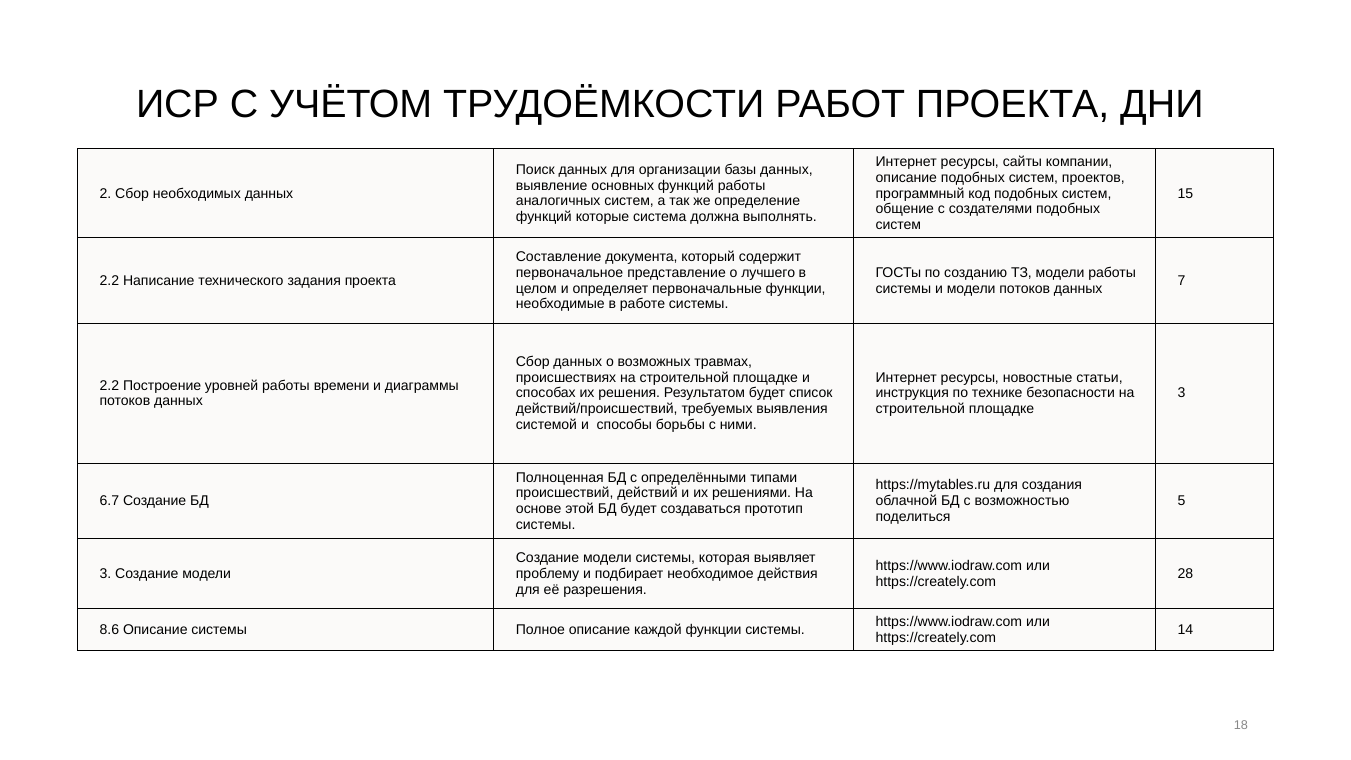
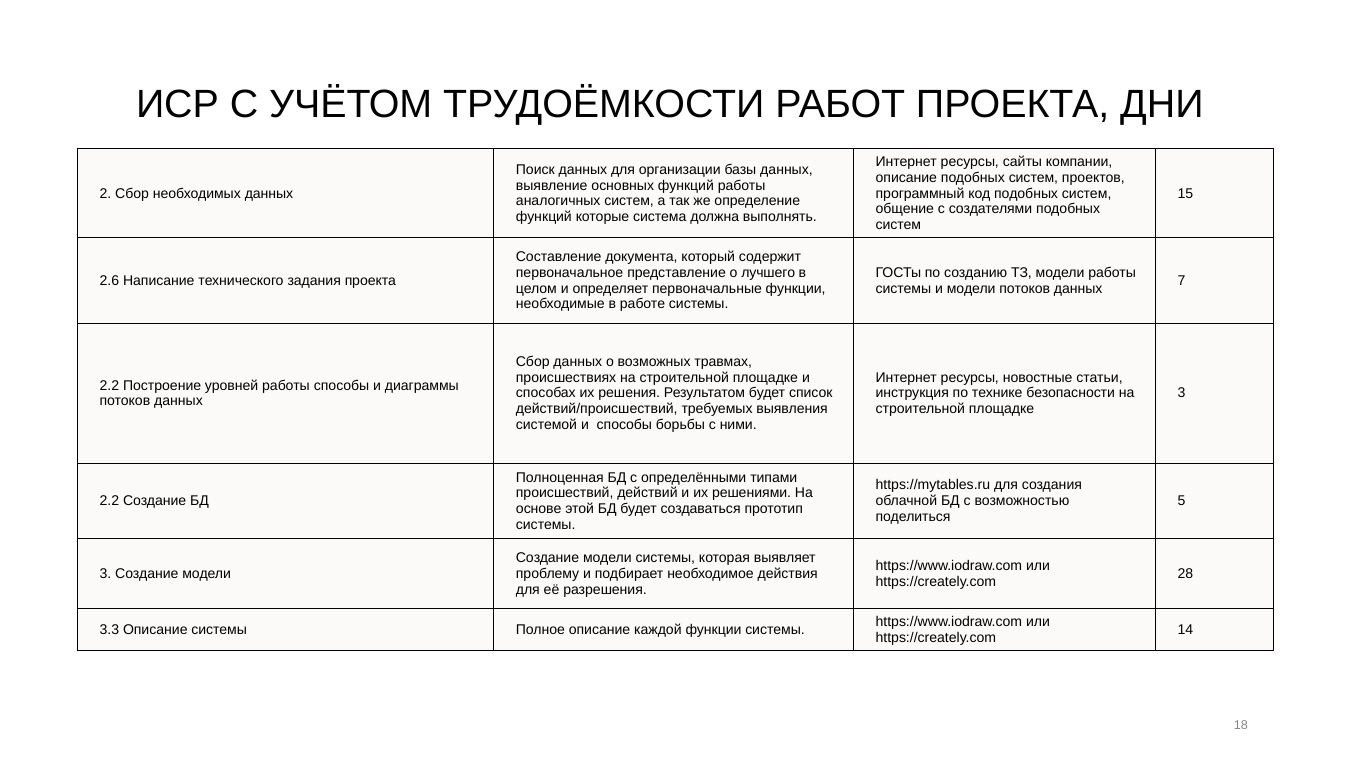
2.2: 2.2 -> 2.6 (109, 281)
работы времени: времени -> способы (342, 385)
6.7: 6.7 -> 2.2 (109, 501)
8.6: 8.6 -> 3.3 (109, 630)
